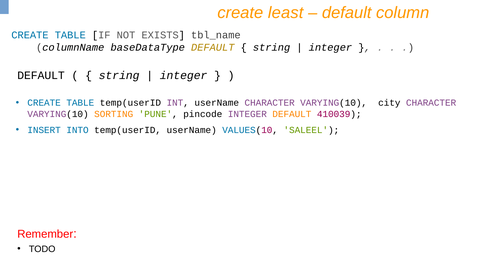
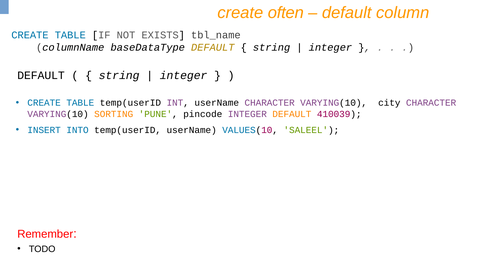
least: least -> often (286, 13)
